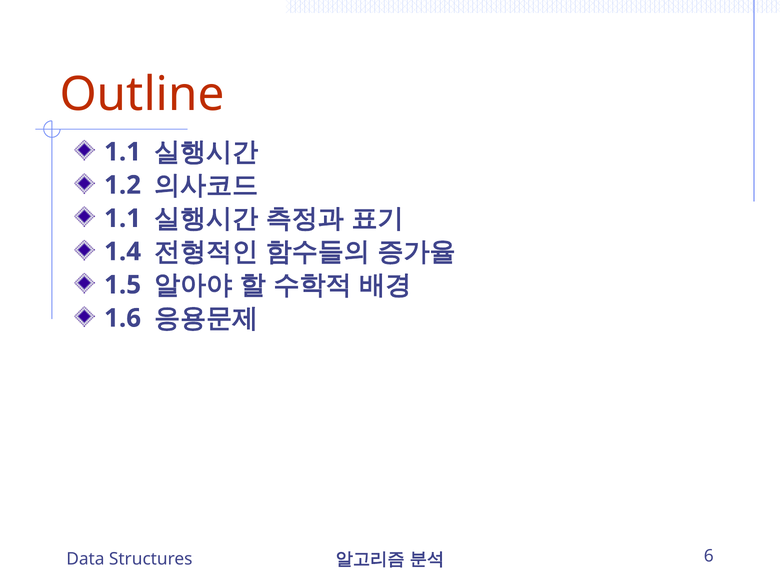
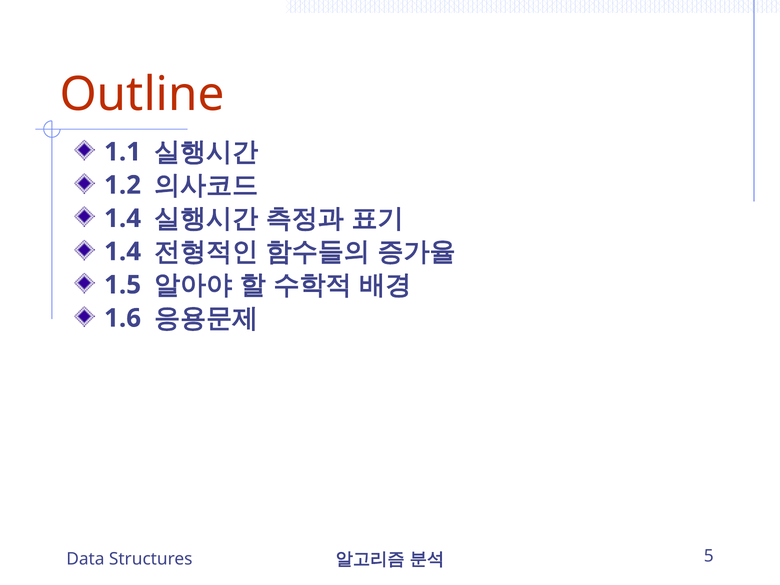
1.1: 1.1 -> 1.4 (123, 218)
6: 6 -> 5 (709, 556)
